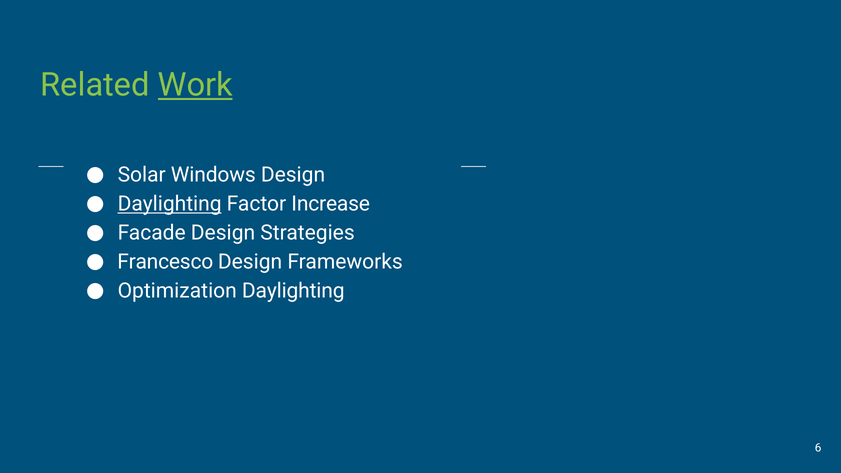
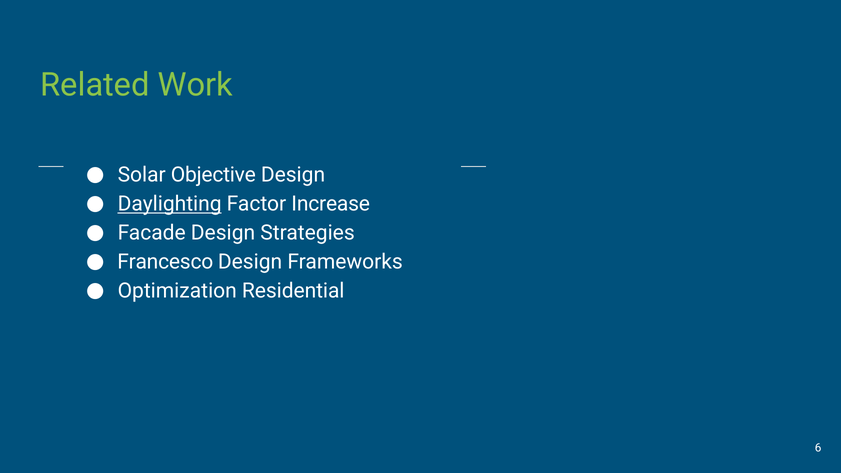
Work underline: present -> none (195, 85)
Windows: Windows -> Objective (213, 175)
Optimization Daylighting: Daylighting -> Residential (293, 291)
